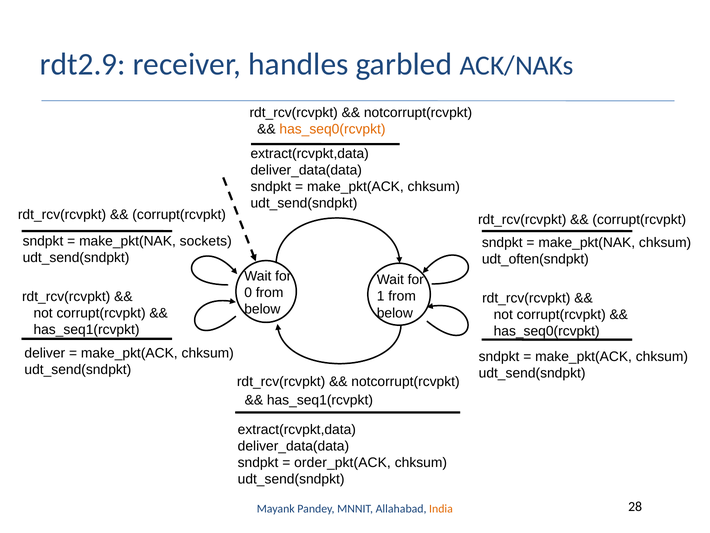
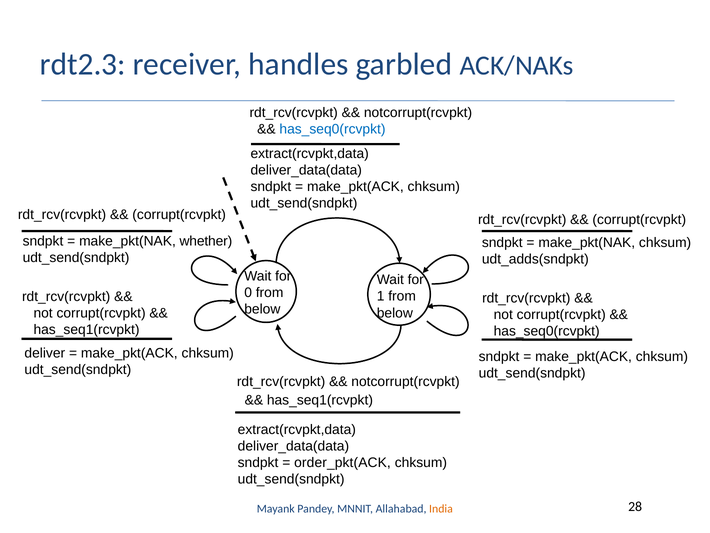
rdt2.9: rdt2.9 -> rdt2.3 (83, 64)
has_seq0(rcvpkt colour: orange -> blue (332, 129)
sockets: sockets -> whether (206, 241)
udt_often(sndpkt: udt_often(sndpkt -> udt_adds(sndpkt (535, 259)
